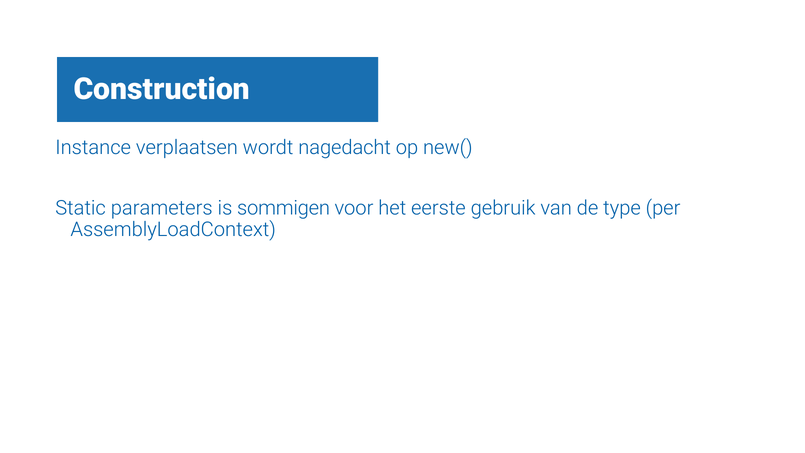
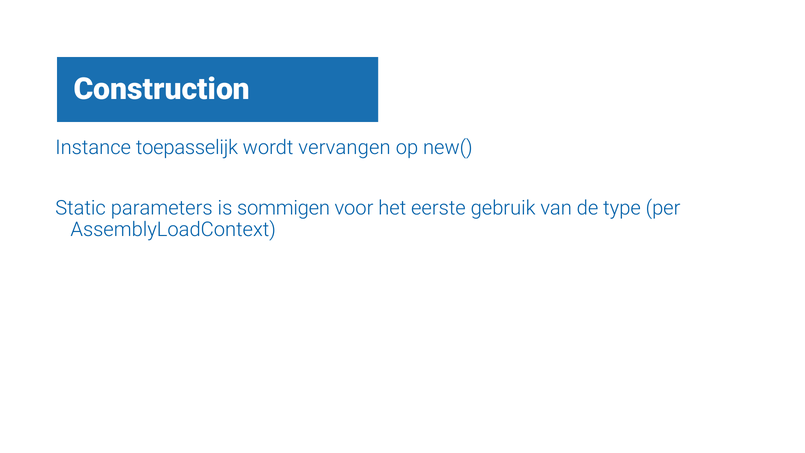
verplaatsen: verplaatsen -> toepasselijk (187, 148)
nagedacht: nagedacht -> vervangen (345, 148)
